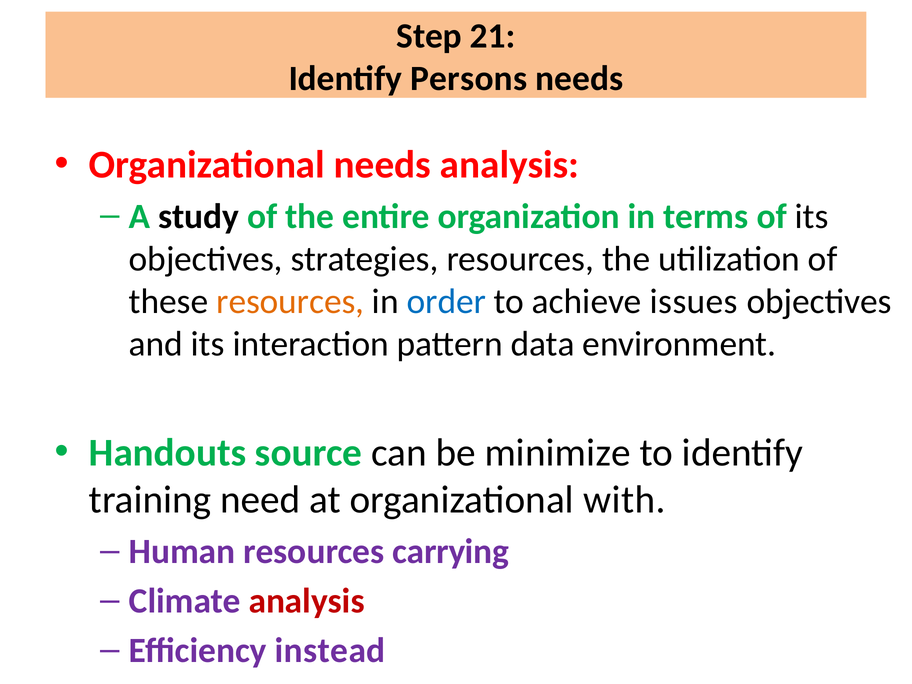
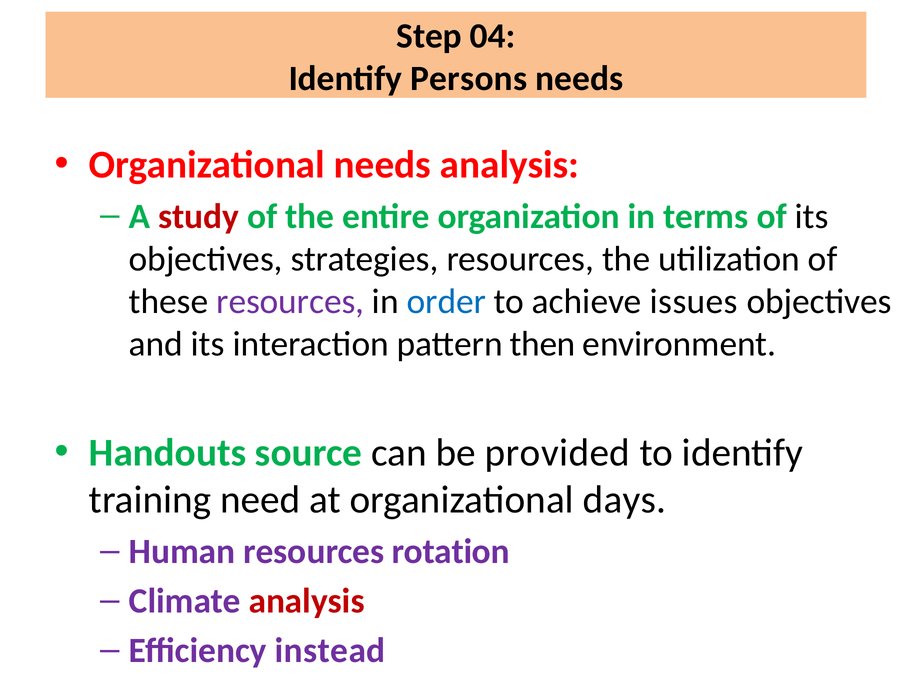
21: 21 -> 04 (493, 36)
study colour: black -> red (199, 216)
resources colour: orange -> purple (290, 301)
data: data -> then (543, 344)
minimize: minimize -> provided (557, 453)
with: with -> days (625, 500)
carrying: carrying -> rotation (451, 551)
